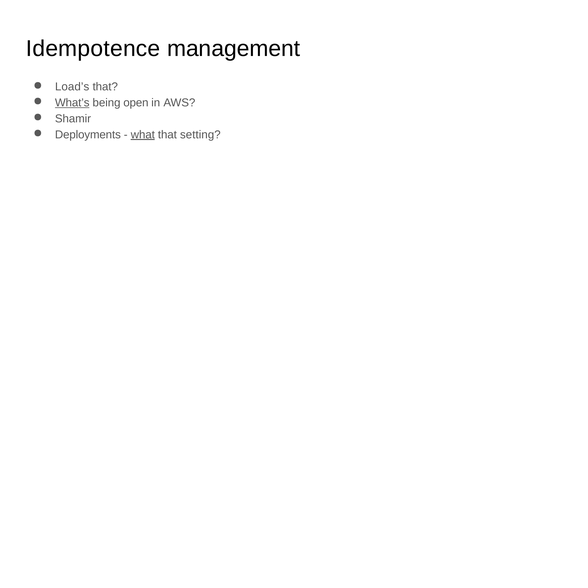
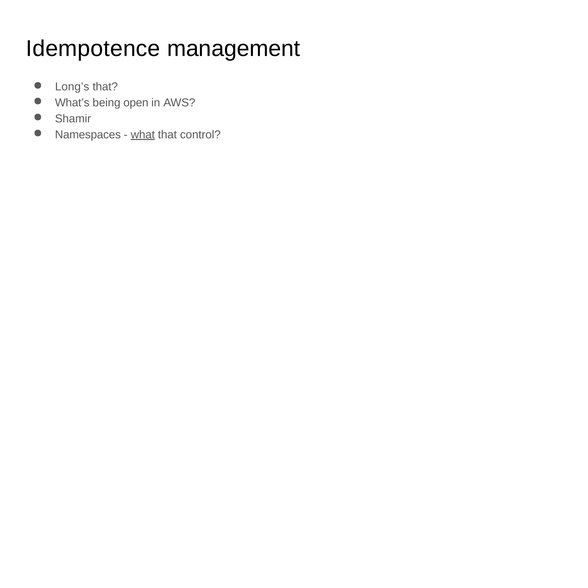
Load’s: Load’s -> Long’s (72, 87)
What’s underline: present -> none (72, 103)
Deployments: Deployments -> Namespaces (88, 135)
setting: setting -> control (200, 135)
